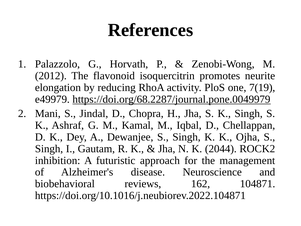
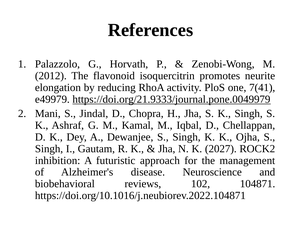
7(19: 7(19 -> 7(41 (262, 87)
https://doi.org/68.2287/journal.pone.0049979: https://doi.org/68.2287/journal.pone.0049979 -> https://doi.org/21.9333/journal.pone.0049979 (171, 99)
2044: 2044 -> 2027 (221, 149)
162: 162 -> 102 (201, 184)
